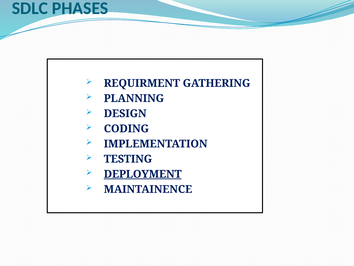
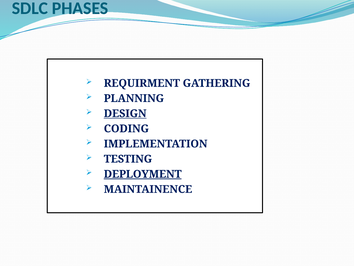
DESIGN underline: none -> present (125, 113)
